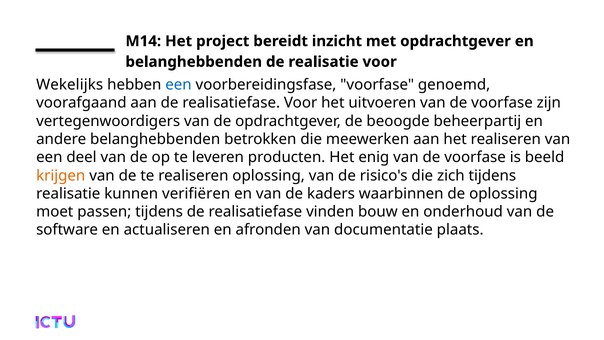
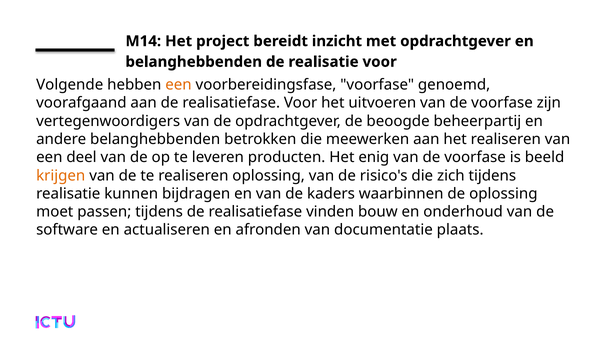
Wekelijks: Wekelijks -> Volgende (70, 85)
een colour: blue -> orange (179, 85)
verifiëren: verifiëren -> bijdragen (196, 194)
